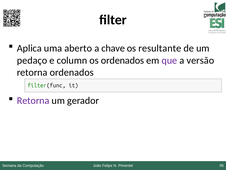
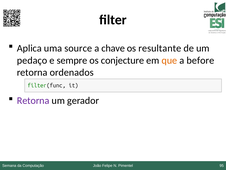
aberto: aberto -> source (78, 48)
column: column -> sempre (72, 60)
os ordenados: ordenados -> conjecture (123, 60)
que colour: purple -> orange (169, 60)
versão: versão -> before (200, 60)
